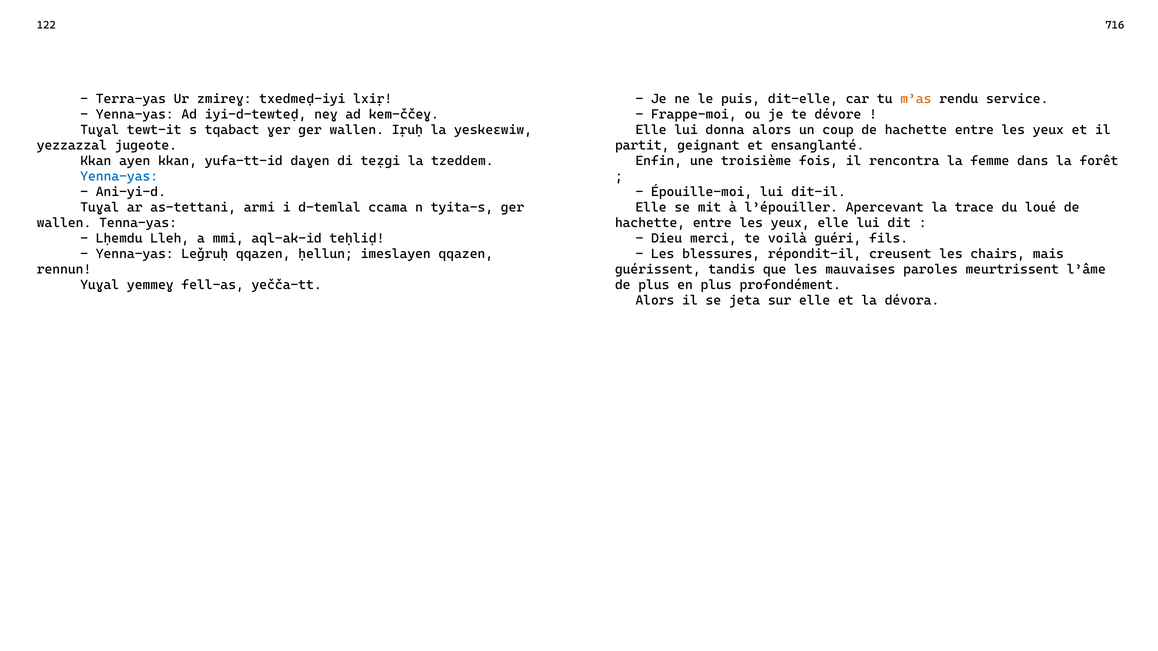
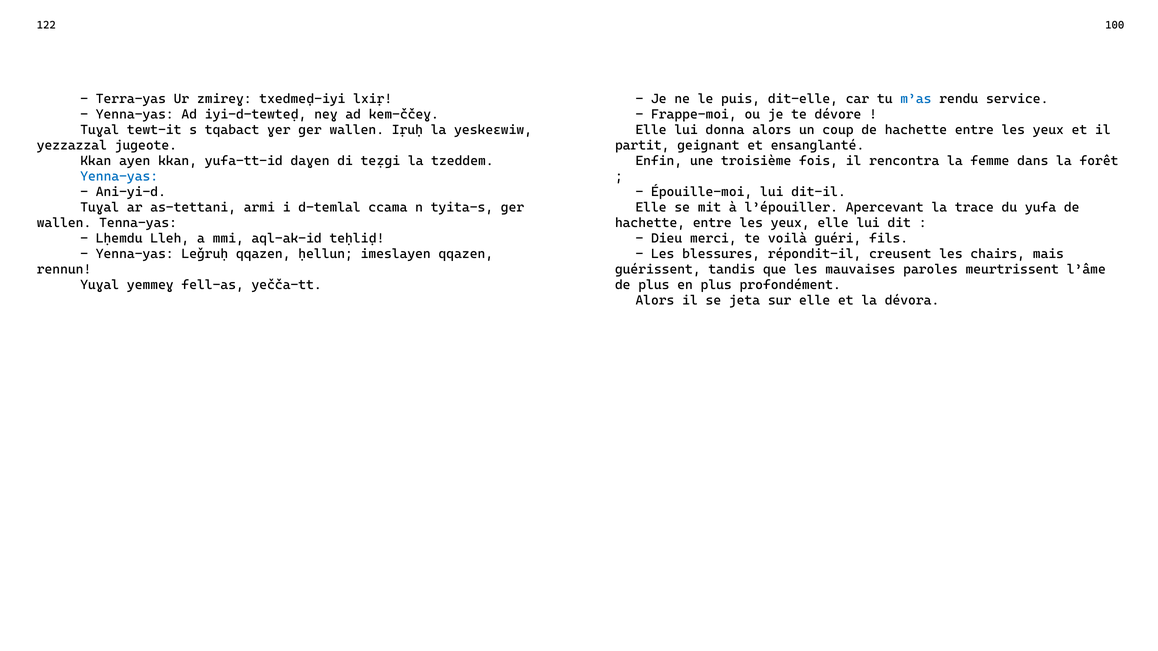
716: 716 -> 100 (1115, 25)
m’as colour: orange -> blue (916, 99)
loué: loué -> yufa (1041, 207)
